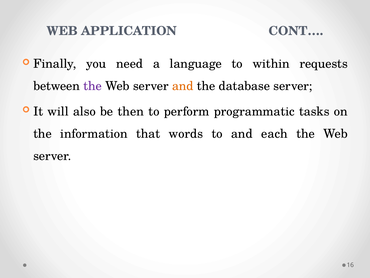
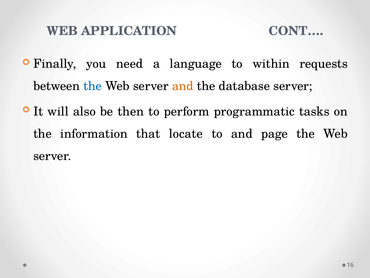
the colour: purple -> blue (93, 86)
words: words -> locate (186, 133)
each: each -> page (275, 133)
